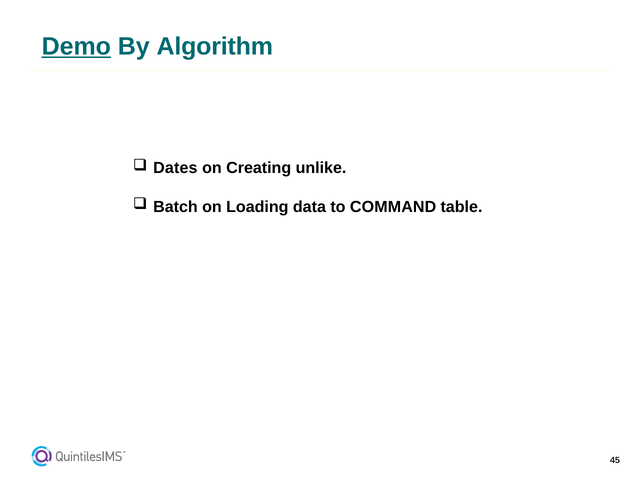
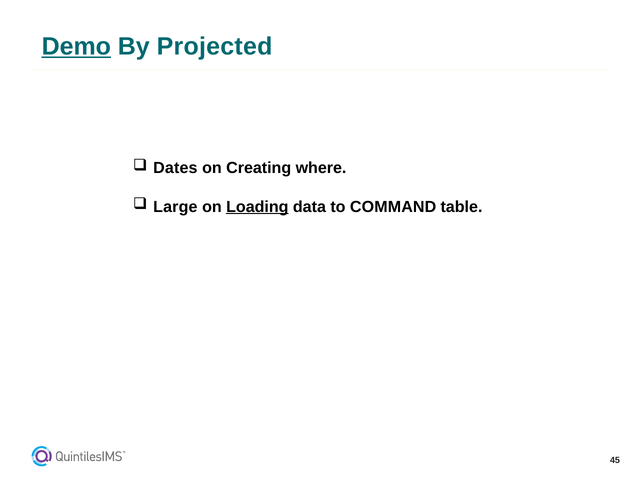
Algorithm: Algorithm -> Projected (215, 47)
unlike: unlike -> where (321, 168)
Batch: Batch -> Large (175, 207)
Loading underline: none -> present (257, 207)
